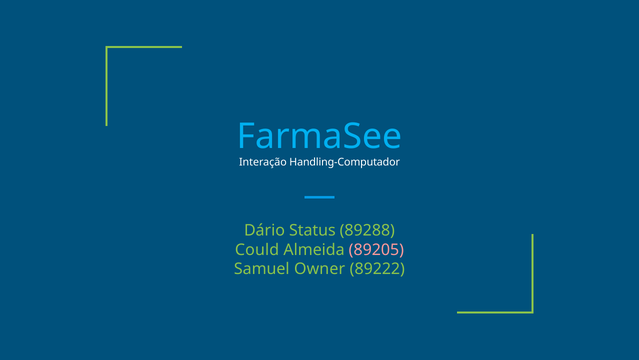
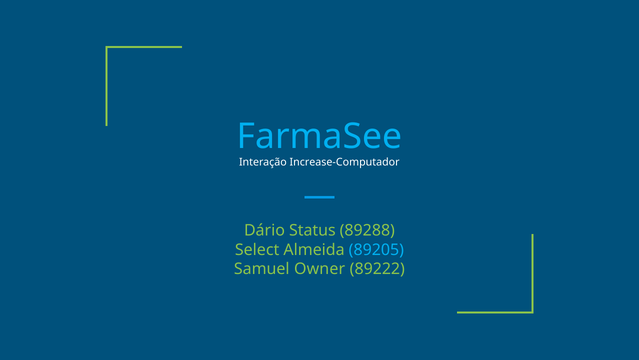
Handling-Computador: Handling-Computador -> Increase-Computador (345, 162)
Could: Could -> Select (257, 249)
89205 colour: pink -> light blue (376, 249)
